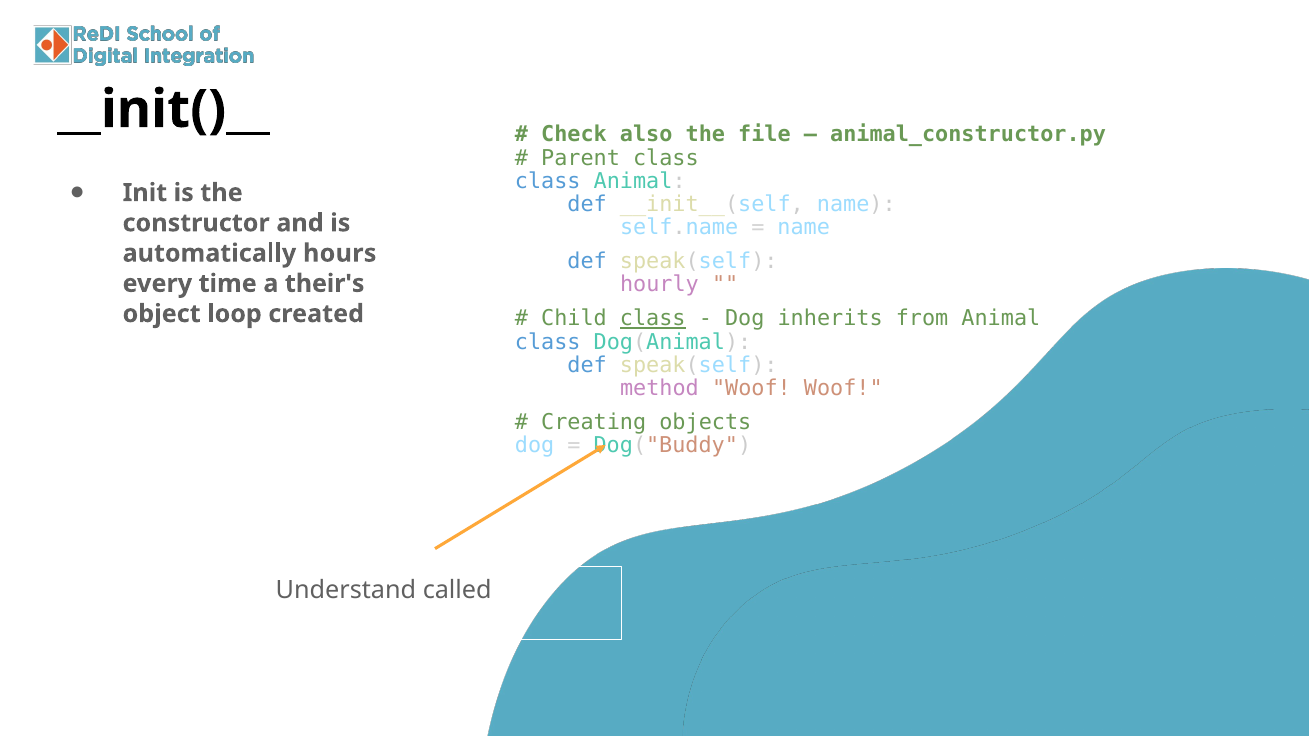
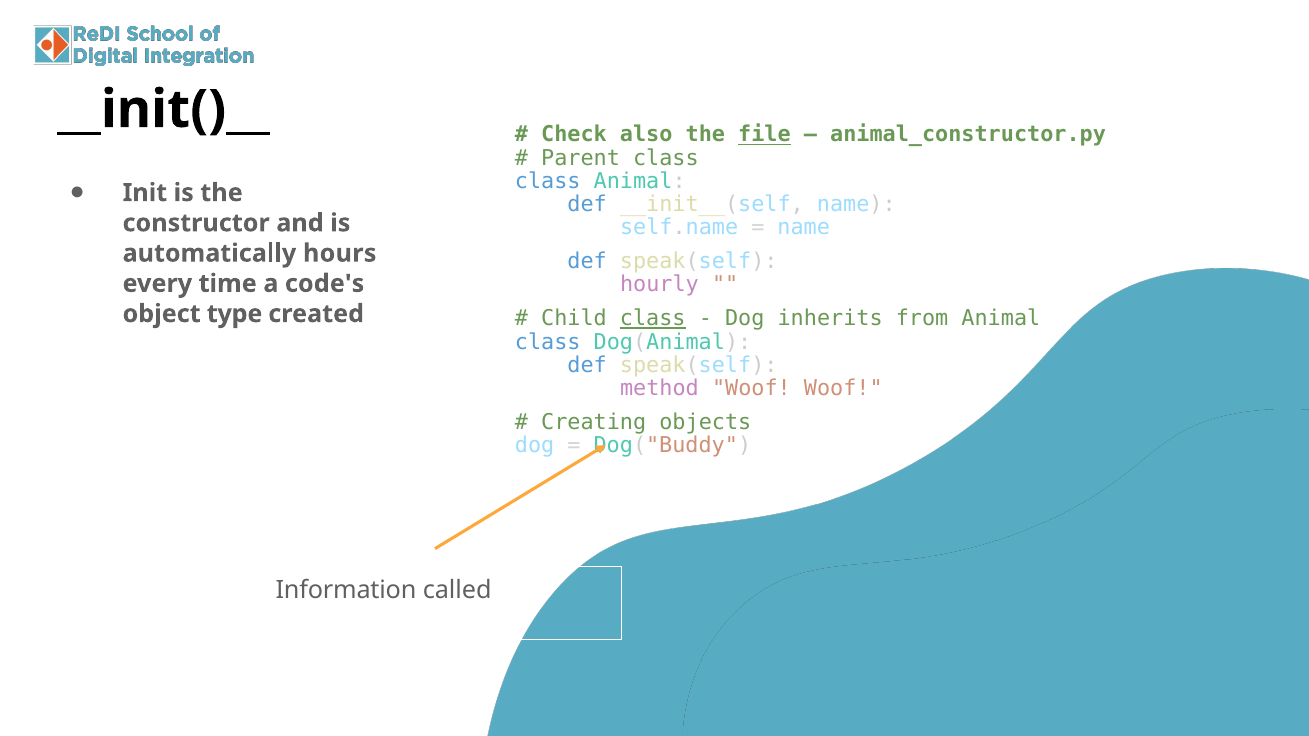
file underline: none -> present (764, 135)
their's: their's -> code's (325, 284)
loop: loop -> type (235, 314)
Understand: Understand -> Information (346, 591)
